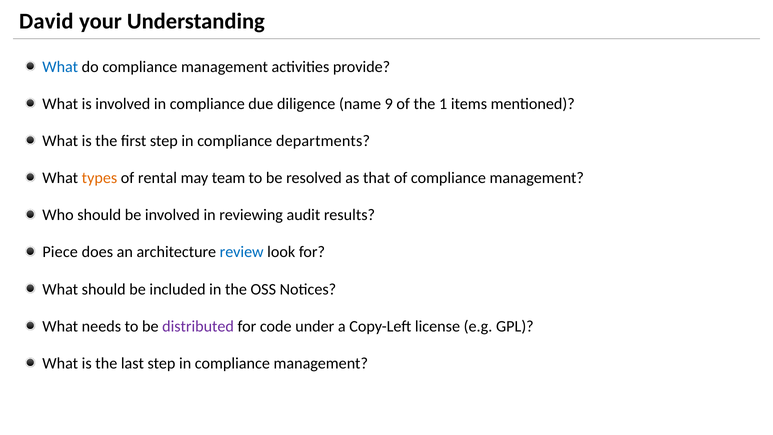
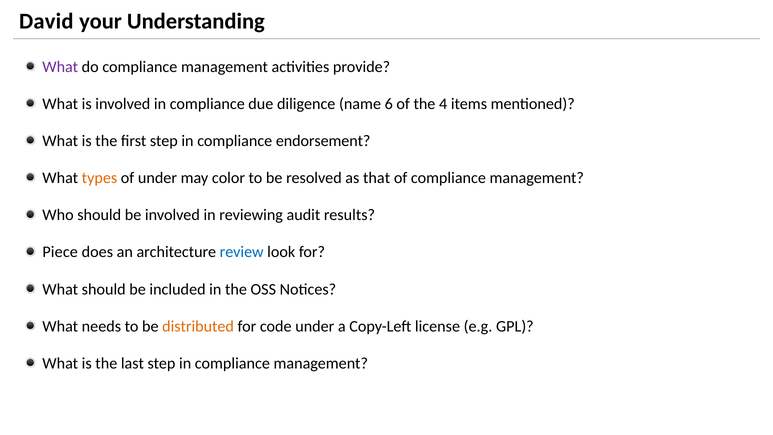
What colour: blue -> purple (60, 67)
9: 9 -> 6 (389, 104)
1: 1 -> 4 (443, 104)
departments: departments -> endorsement (323, 141)
of rental: rental -> under (157, 178)
team: team -> color (228, 178)
distributed colour: purple -> orange (198, 326)
